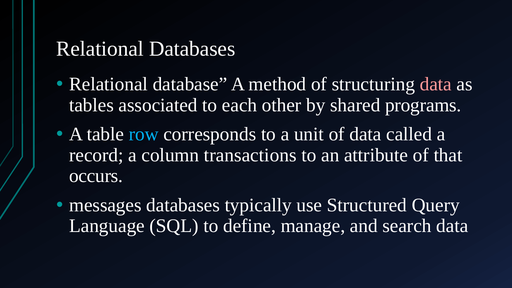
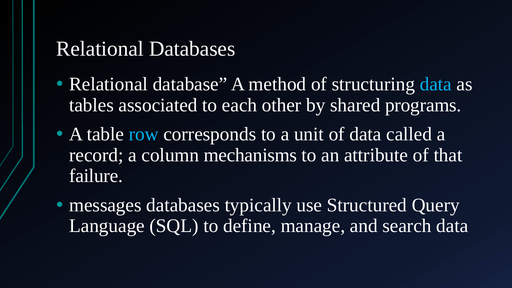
data colour: pink -> light blue (436, 84)
transactions: transactions -> mechanisms (250, 155)
occurs: occurs -> failure (96, 176)
